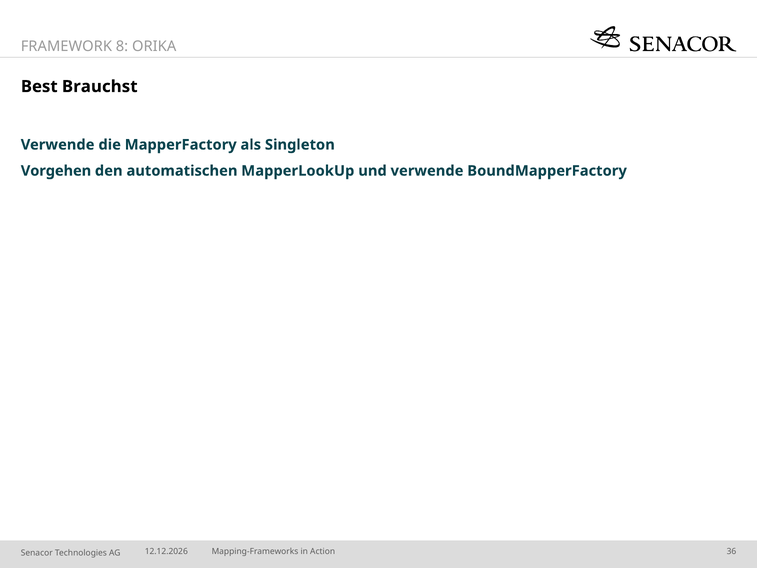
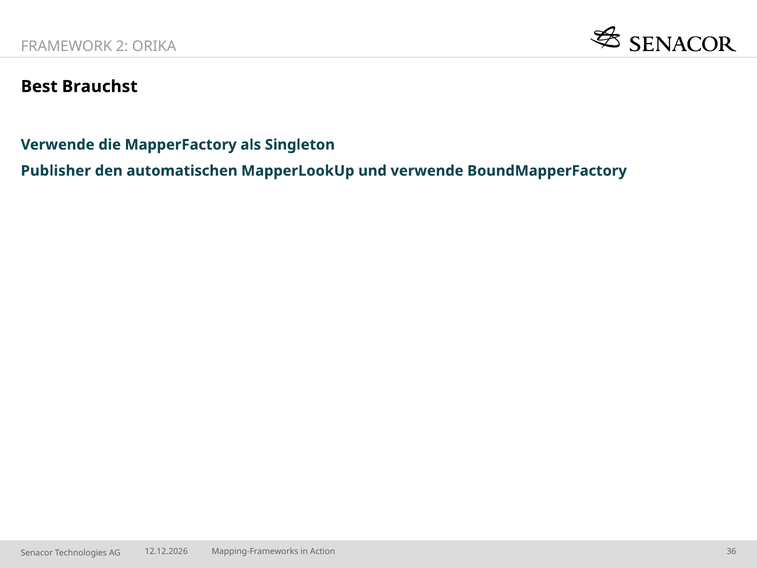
8: 8 -> 2 (122, 47)
Vorgehen: Vorgehen -> Publisher (56, 171)
